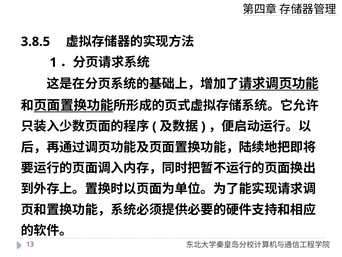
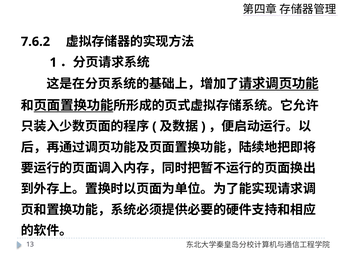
3.8.5: 3.8.5 -> 7.6.2 (35, 42)
